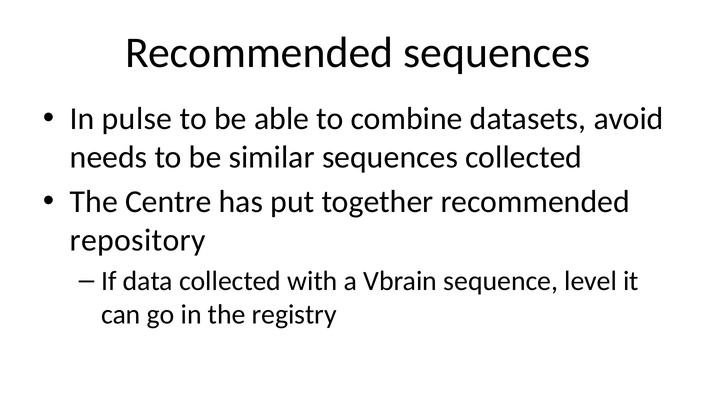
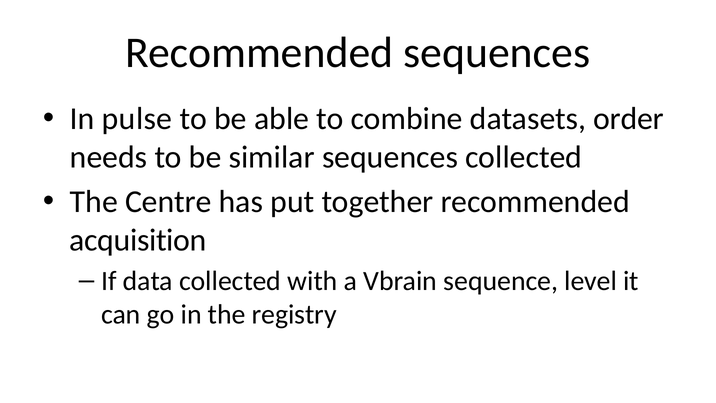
avoid: avoid -> order (629, 119)
repository: repository -> acquisition (138, 240)
